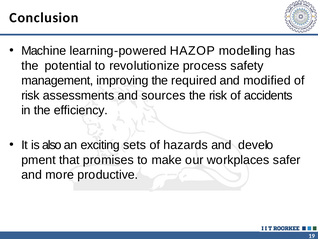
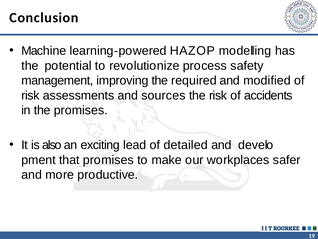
the efﬁciency: efﬁciency -> promises (81, 110)
sets: sets -> lead (135, 145)
hazards: hazards -> detailed (186, 145)
